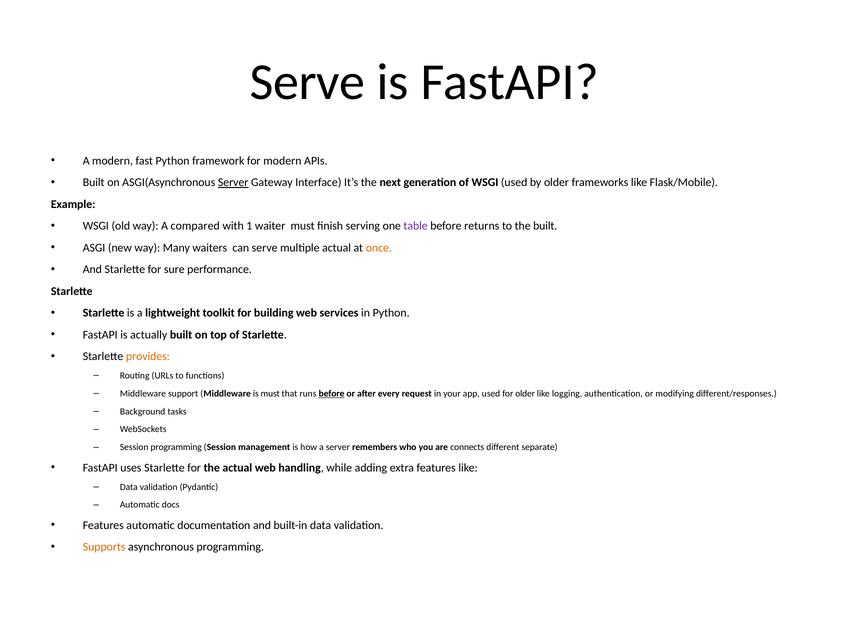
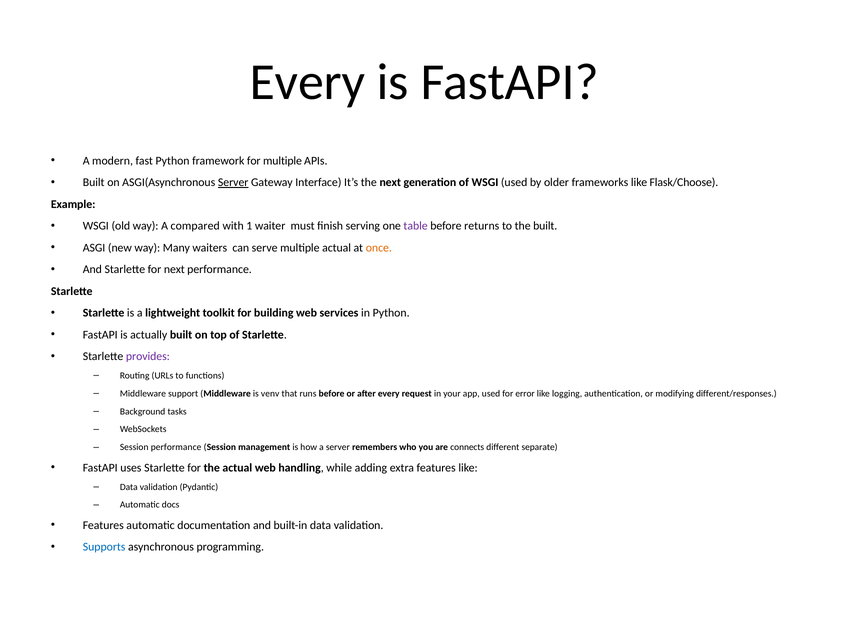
Serve: Serve -> Every (307, 82)
for modern: modern -> multiple (282, 161)
Flask/Mobile: Flask/Mobile -> Flask/Choose (684, 182)
for sure: sure -> next (174, 269)
provides colour: orange -> purple (148, 356)
is must: must -> venv (270, 393)
before underline: present -> none (332, 393)
for older: older -> error (525, 393)
Session programming: programming -> performance (176, 447)
Supports colour: orange -> blue (104, 547)
